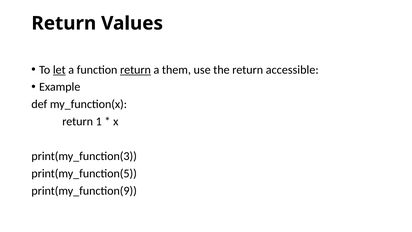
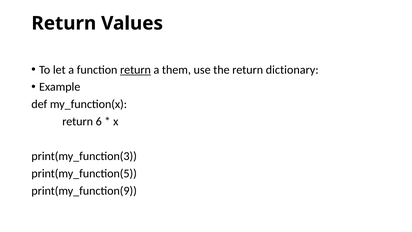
let underline: present -> none (59, 70)
accessible: accessible -> dictionary (292, 70)
1: 1 -> 6 (99, 121)
